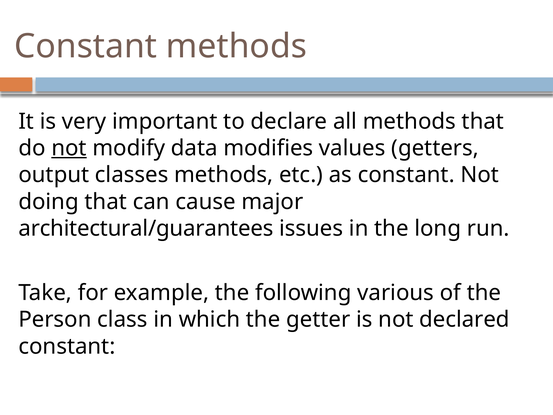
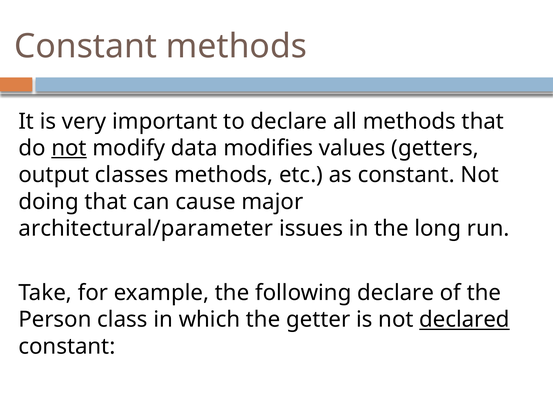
architectural/guarantees: architectural/guarantees -> architectural/parameter (146, 228)
following various: various -> declare (396, 293)
declared underline: none -> present (464, 319)
